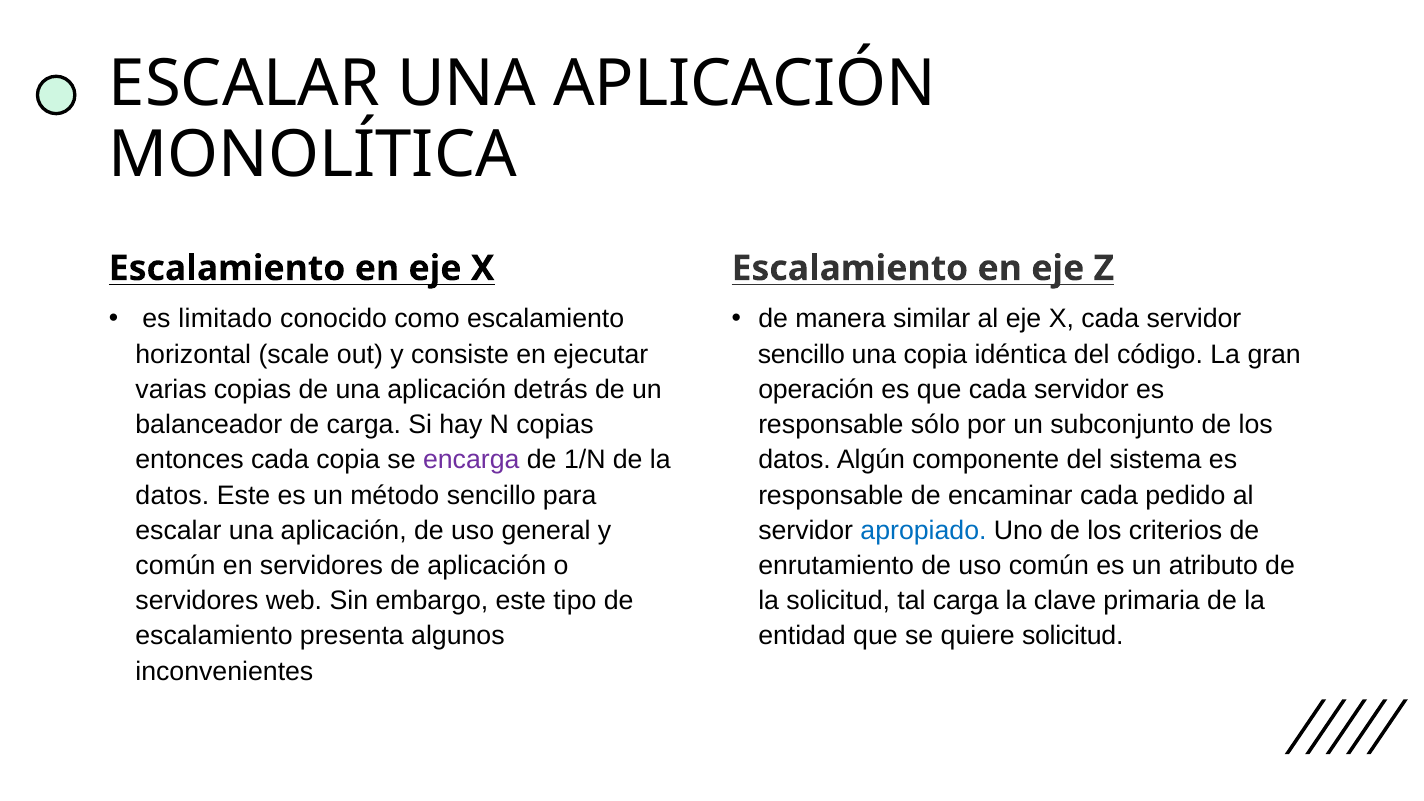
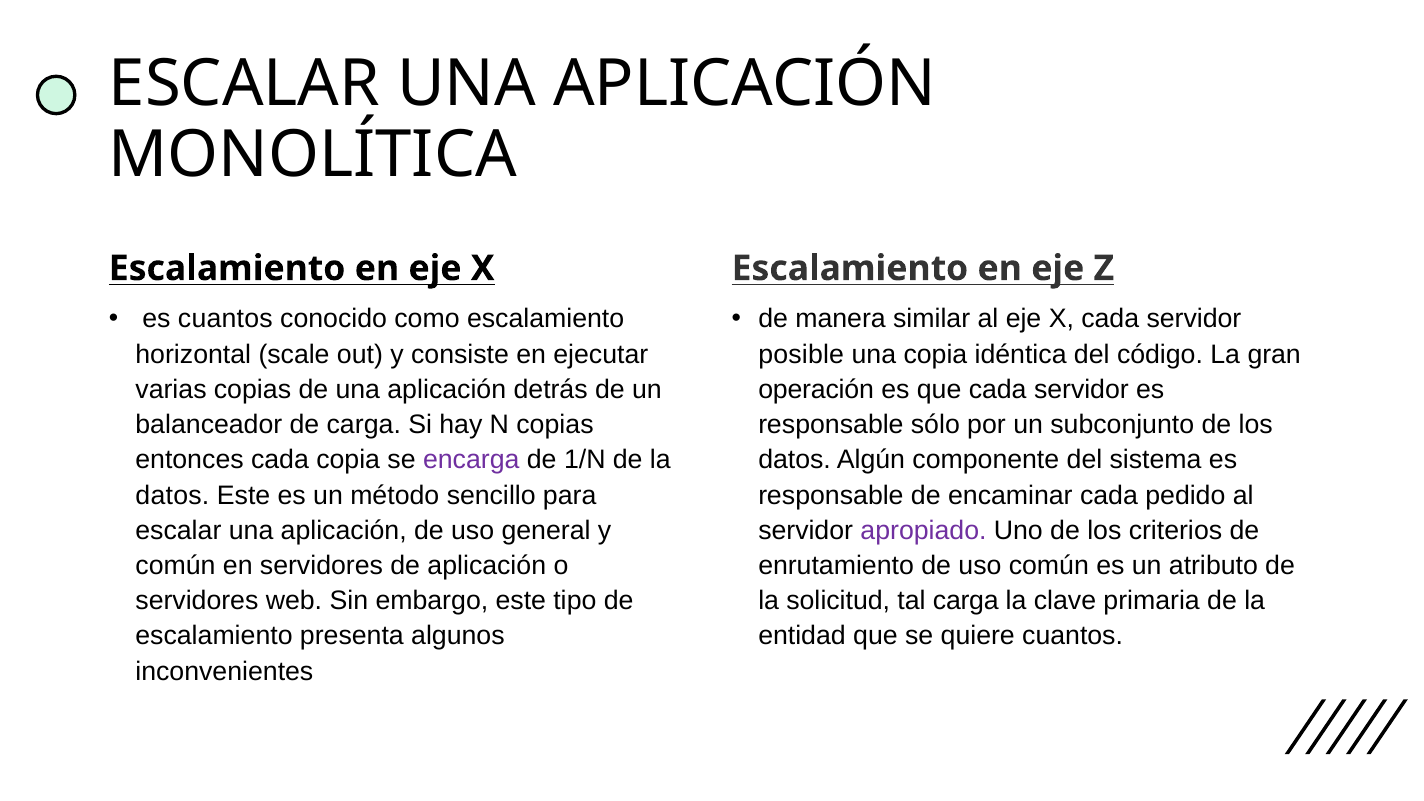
es limitado: limitado -> cuantos (225, 319)
sencillo: sencillo -> posible (801, 354)
apropiado colour: blue -> purple (923, 530)
quiere solicitud: solicitud -> cuantos (1073, 636)
